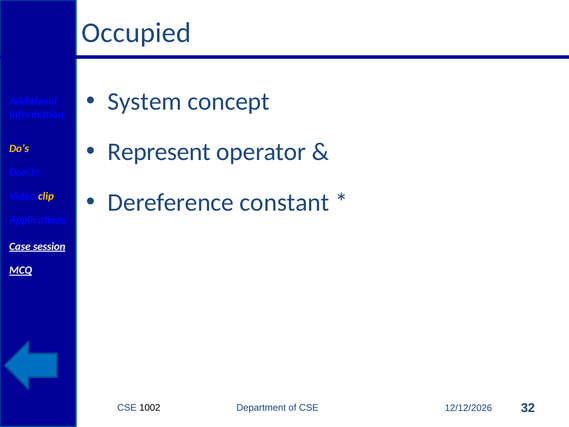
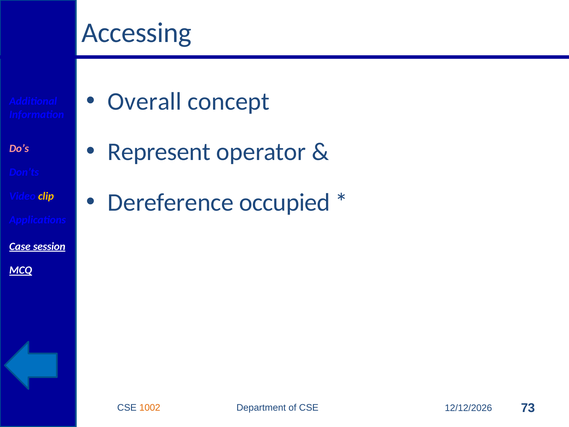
Occupied: Occupied -> Accessing (137, 33)
System: System -> Overall (145, 101)
Do’s colour: yellow -> pink (19, 149)
constant: constant -> occupied (285, 202)
1002 colour: black -> orange (150, 408)
32: 32 -> 73 (528, 408)
